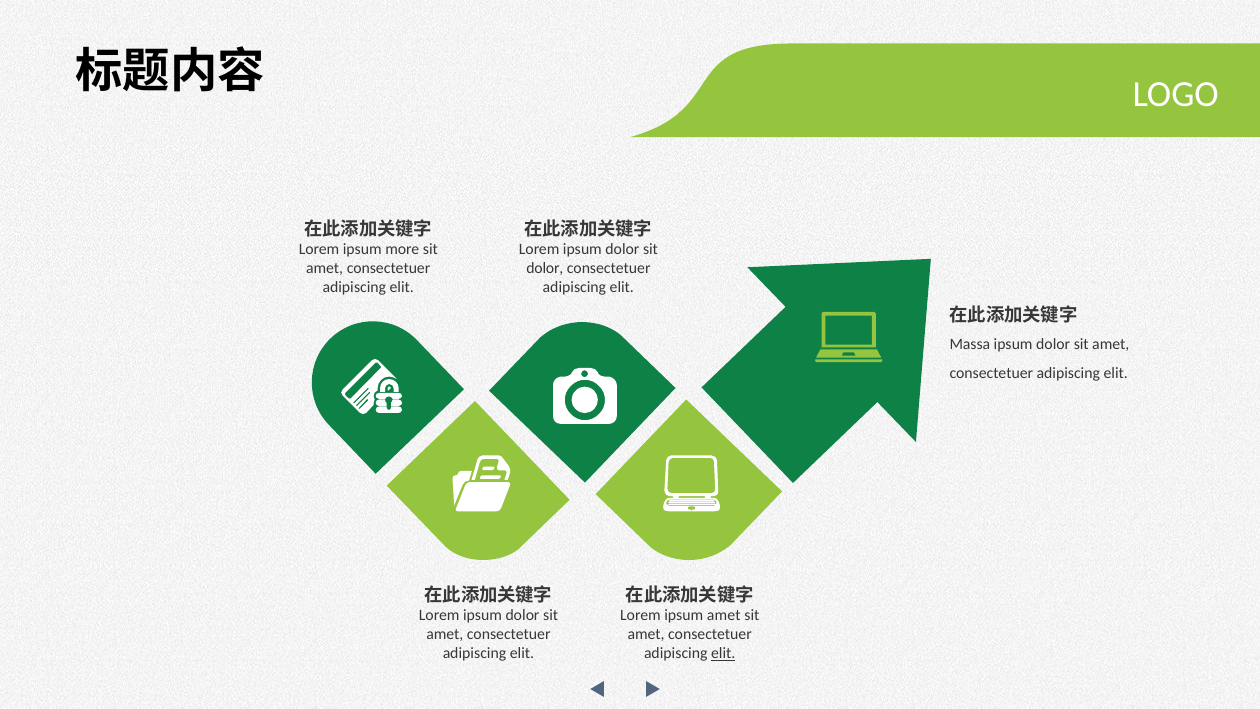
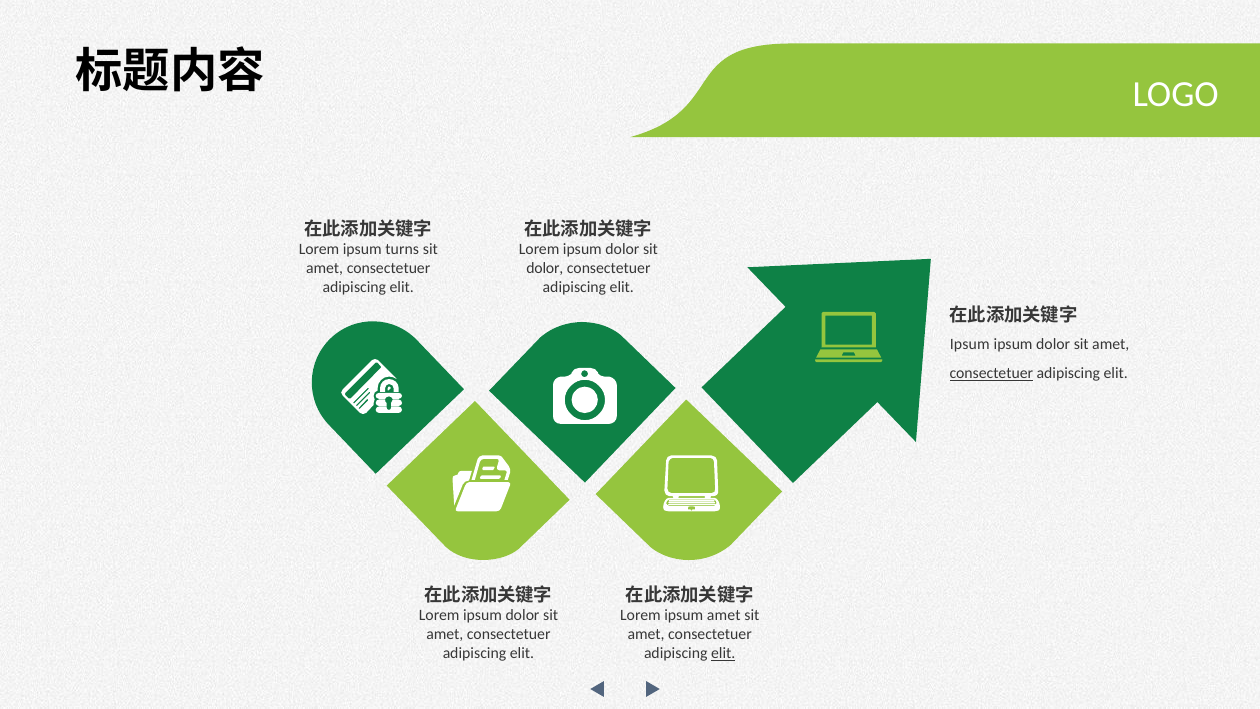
more: more -> turns (402, 249)
Massa: Massa -> Ipsum (970, 345)
consectetuer underline: none -> present (991, 373)
